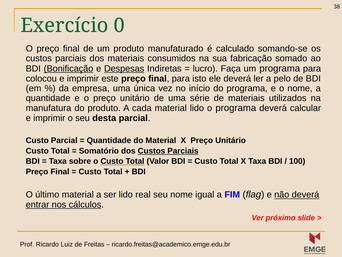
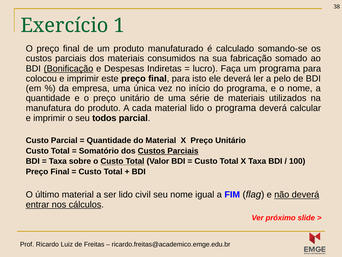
0: 0 -> 1 (119, 25)
Despesas underline: present -> none (124, 69)
desta: desta -> todos (104, 118)
real: real -> civil (143, 194)
